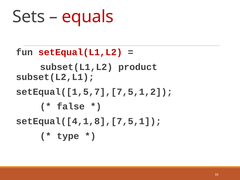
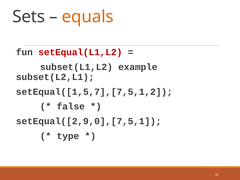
equals colour: red -> orange (88, 17)
product: product -> example (138, 67)
setEqual([4,1,8],[7,5,1: setEqual([4,1,8],[7,5,1 -> setEqual([2,9,0],[7,5,1 (89, 121)
